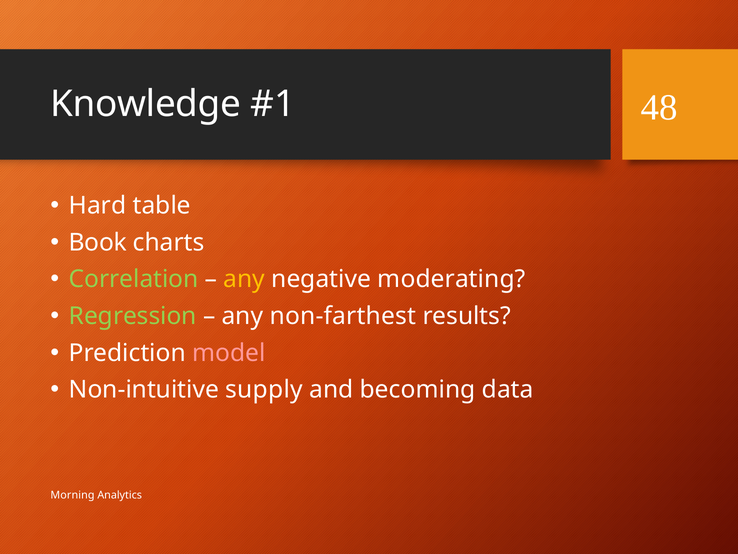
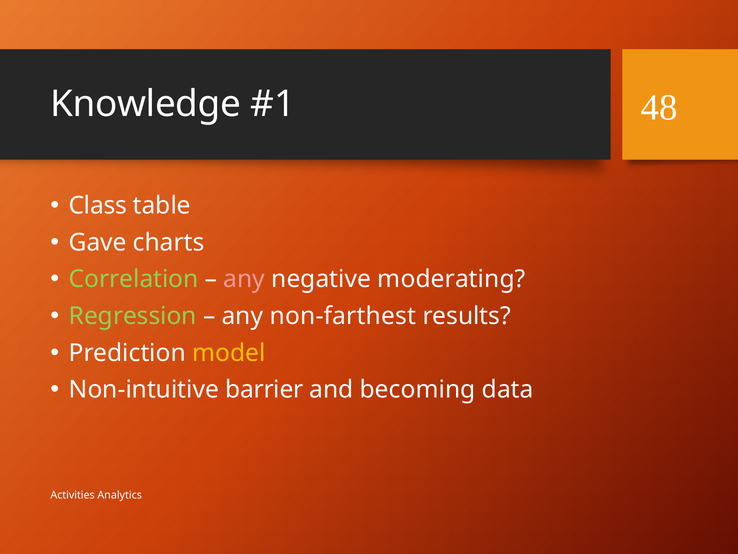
Hard: Hard -> Class (98, 205)
Book: Book -> Gave (98, 242)
any colour: yellow -> pink (244, 279)
model colour: pink -> yellow (229, 353)
supply: supply -> barrier (264, 389)
Morning: Morning -> Activities (73, 495)
